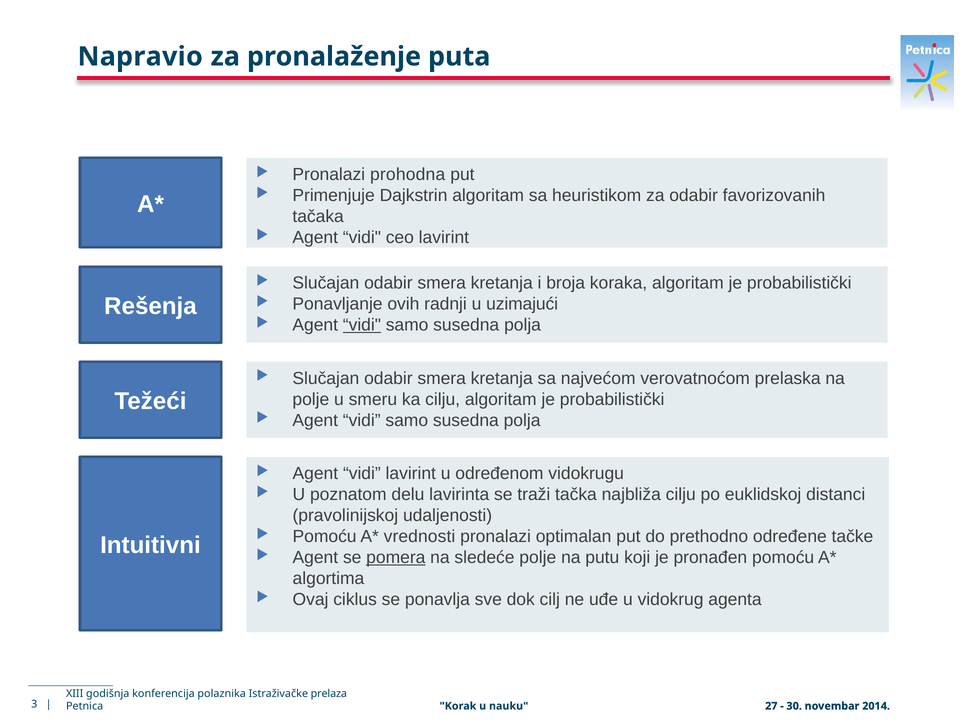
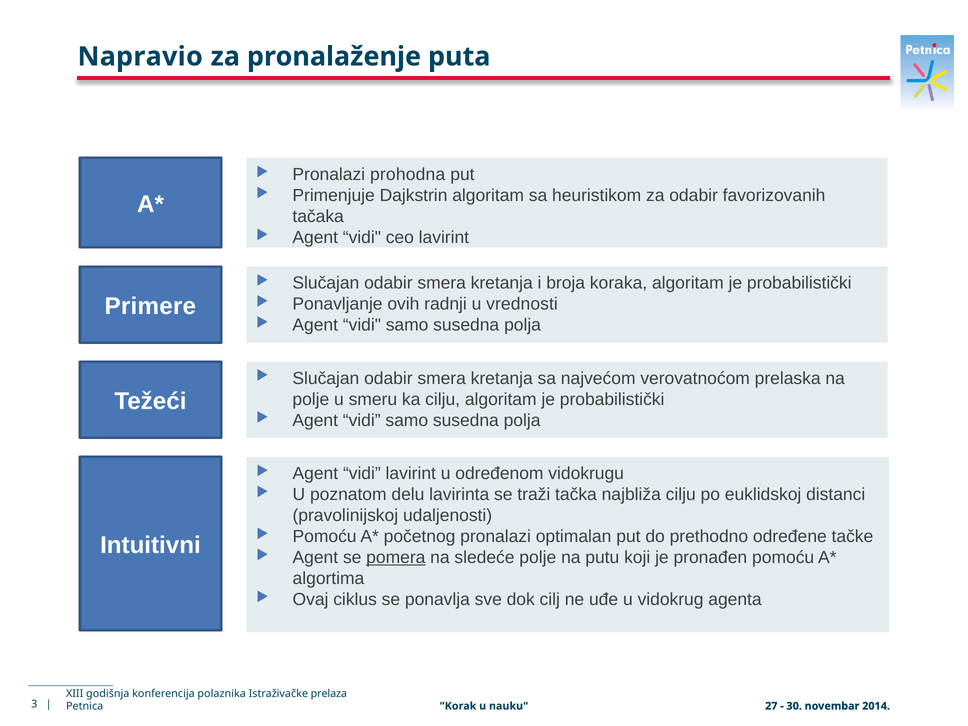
Rešenja: Rešenja -> Primere (150, 306)
uzimajući: uzimajući -> vrednosti (522, 304)
vidi underline: present -> none (362, 325)
vrednosti: vrednosti -> početnog (420, 536)
